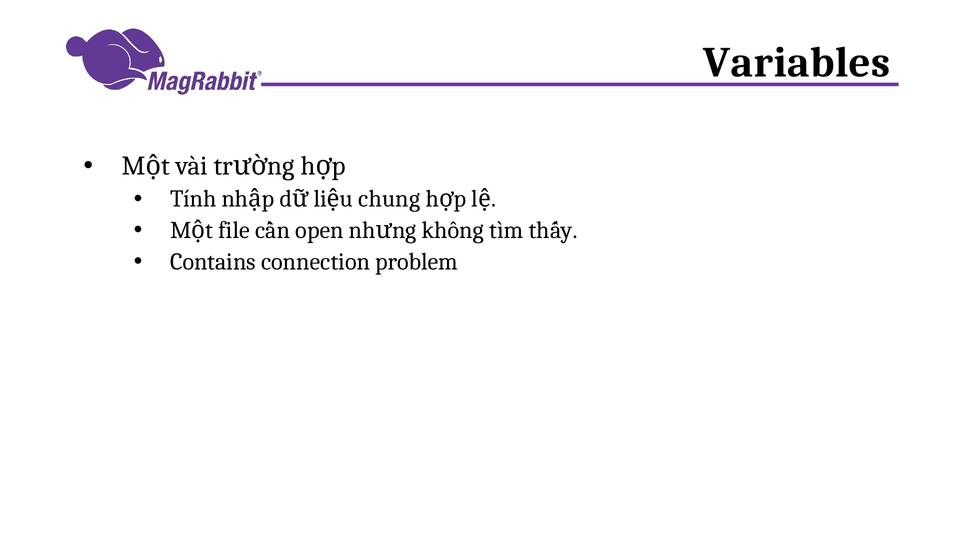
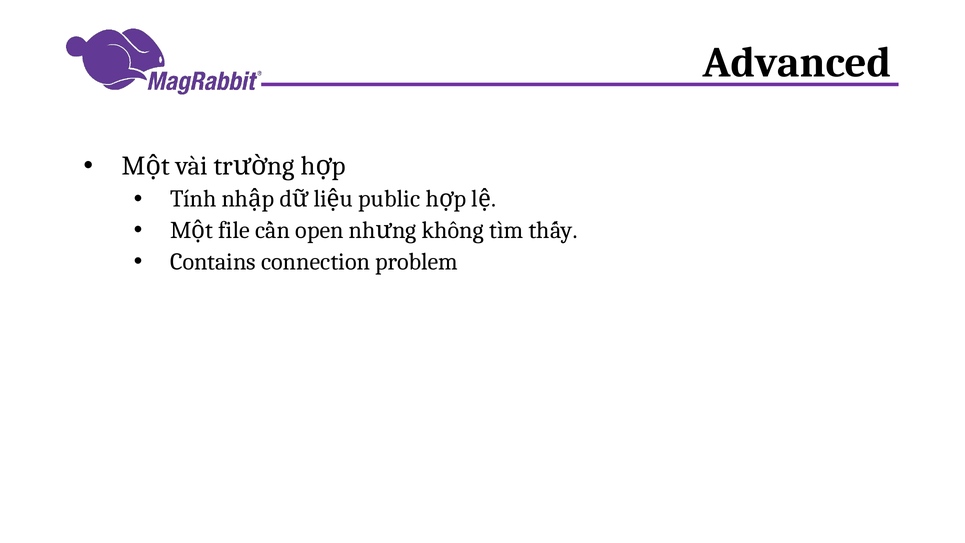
Variables: Variables -> Advanced (797, 62)
chung: chung -> public (389, 199)
